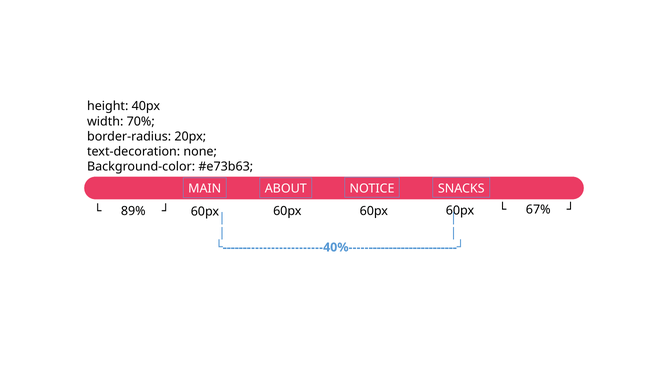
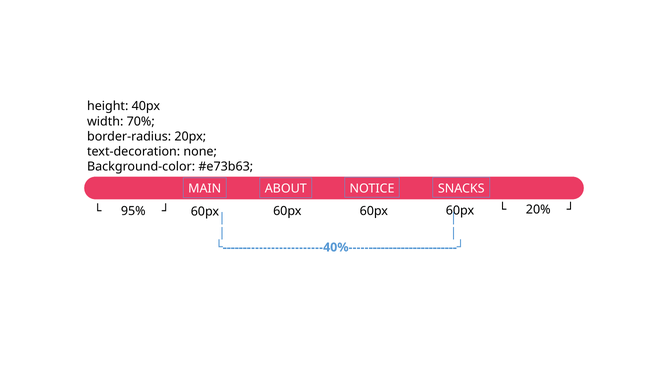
89%: 89% -> 95% (133, 211)
67%: 67% -> 20% (538, 209)
